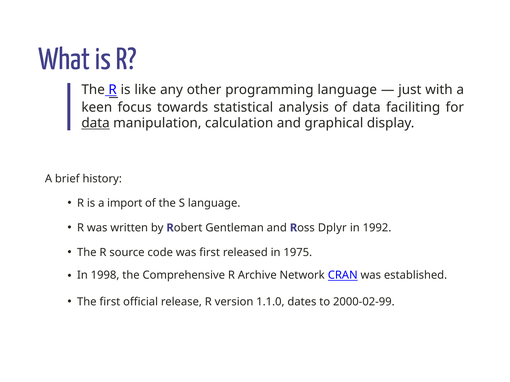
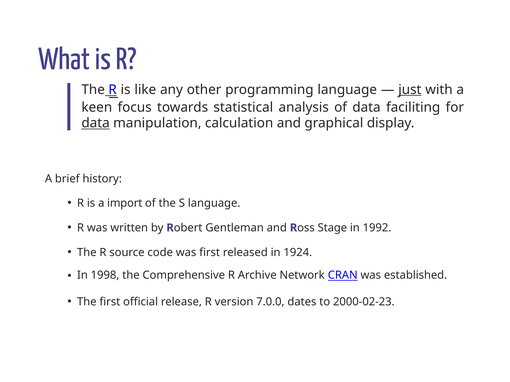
just underline: none -> present (410, 90)
Dplyr: Dplyr -> Stage (332, 228)
1975: 1975 -> 1924 (298, 252)
1.1.0: 1.1.0 -> 7.0.0 (270, 302)
2000-02-99: 2000-02-99 -> 2000-02-23 (364, 302)
